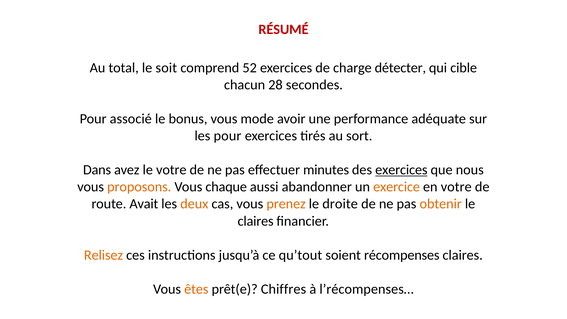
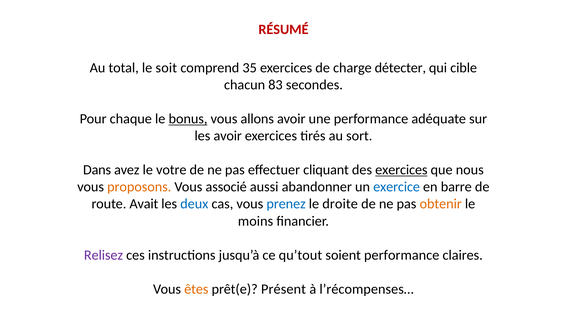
52: 52 -> 35 (250, 68)
28: 28 -> 83 (275, 85)
associé: associé -> chaque (131, 119)
bonus underline: none -> present (188, 119)
mode: mode -> allons (257, 119)
les pour: pour -> avoir (228, 136)
minutes: minutes -> cliquant (326, 170)
chaque: chaque -> associé (226, 187)
exercice colour: orange -> blue (397, 187)
en votre: votre -> barre (456, 187)
deux colour: orange -> blue (194, 204)
prenez colour: orange -> blue (286, 204)
claires: claires -> moins (256, 221)
Relisez colour: orange -> purple (104, 255)
soient récompenses: récompenses -> performance (402, 255)
Chiffres: Chiffres -> Présent (284, 289)
